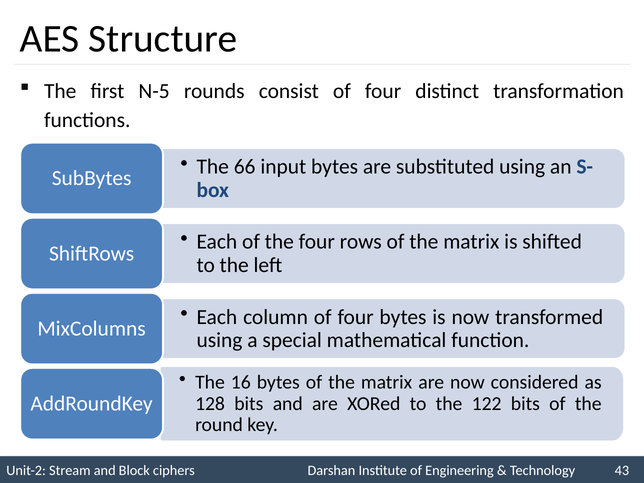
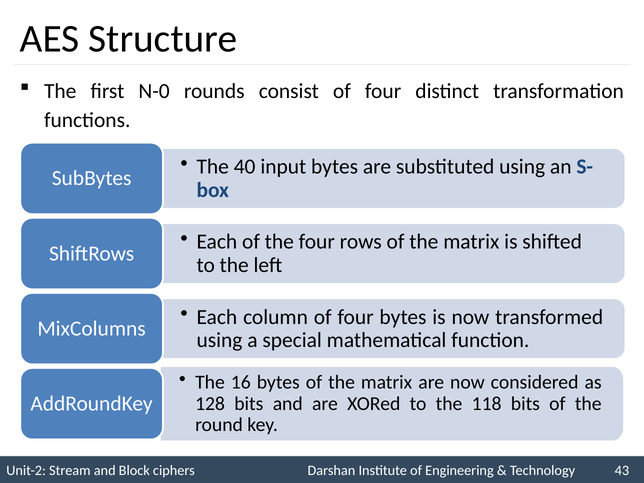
N-5: N-5 -> N-0 (154, 91)
66: 66 -> 40 (245, 167)
122: 122 -> 118 (487, 404)
